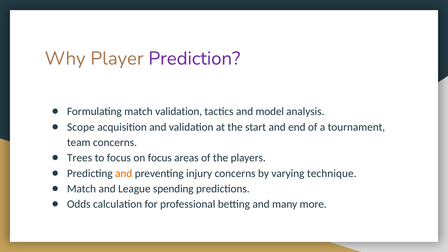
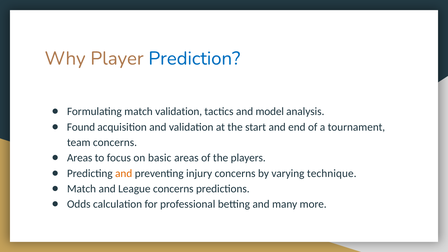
Prediction colour: purple -> blue (194, 58)
Scope: Scope -> Found (81, 127)
Trees: Trees -> Areas (80, 158)
on focus: focus -> basic (160, 158)
League spending: spending -> concerns (173, 189)
